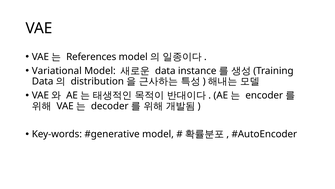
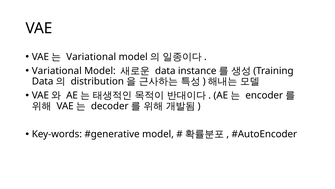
References: References -> Variational (91, 57)
